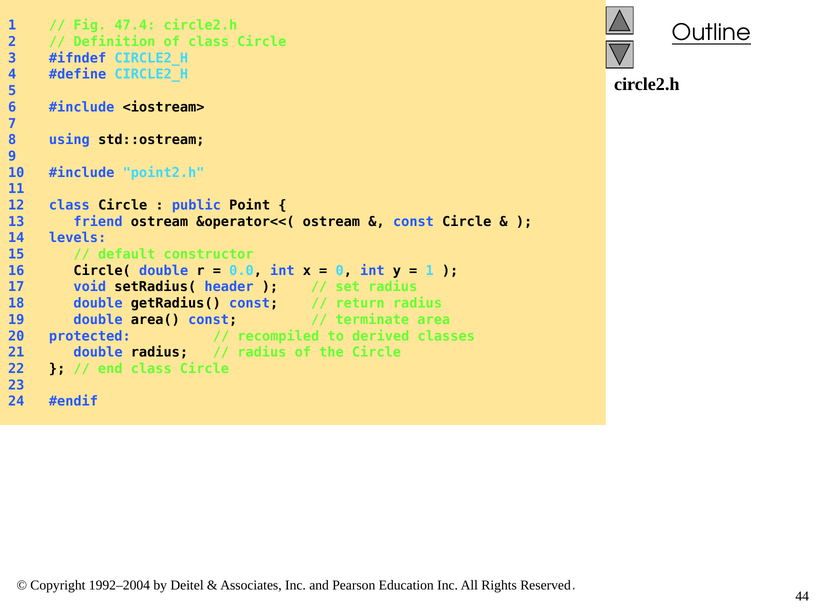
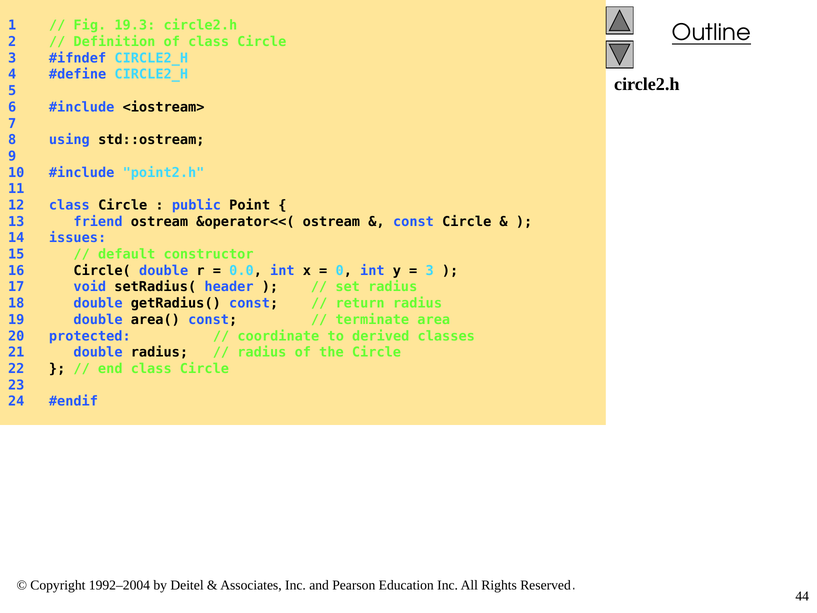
47.4: 47.4 -> 19.3 (135, 25)
levels: levels -> issues (78, 238)
1: 1 -> 3 (430, 271)
recompiled: recompiled -> coordinate (278, 336)
